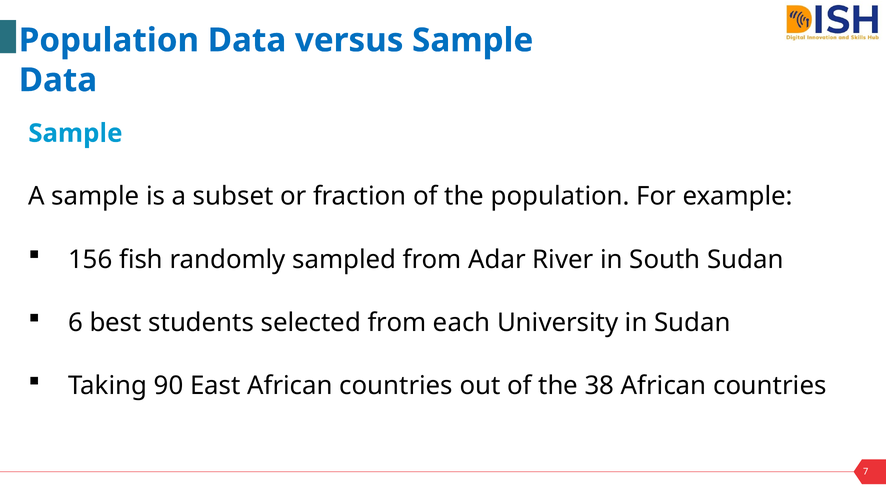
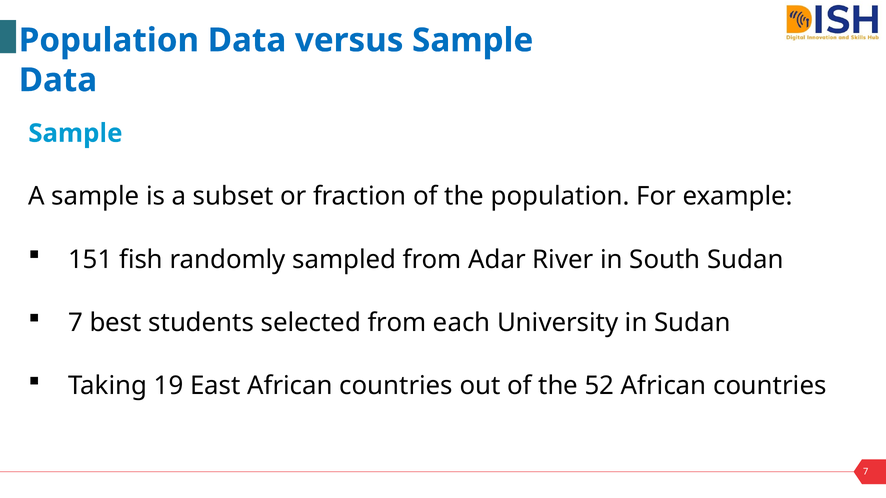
156: 156 -> 151 (90, 260)
6: 6 -> 7 (76, 323)
90: 90 -> 19 (169, 386)
38: 38 -> 52 (599, 386)
